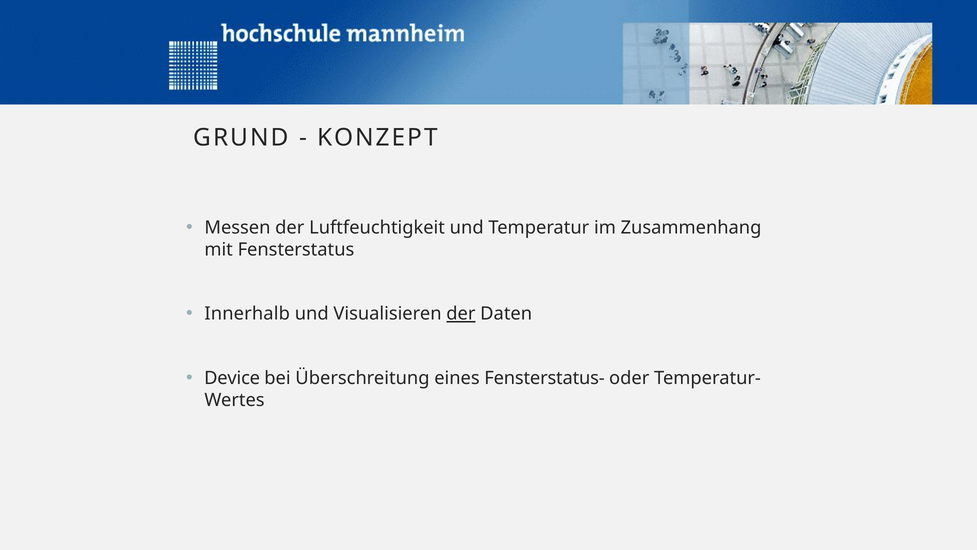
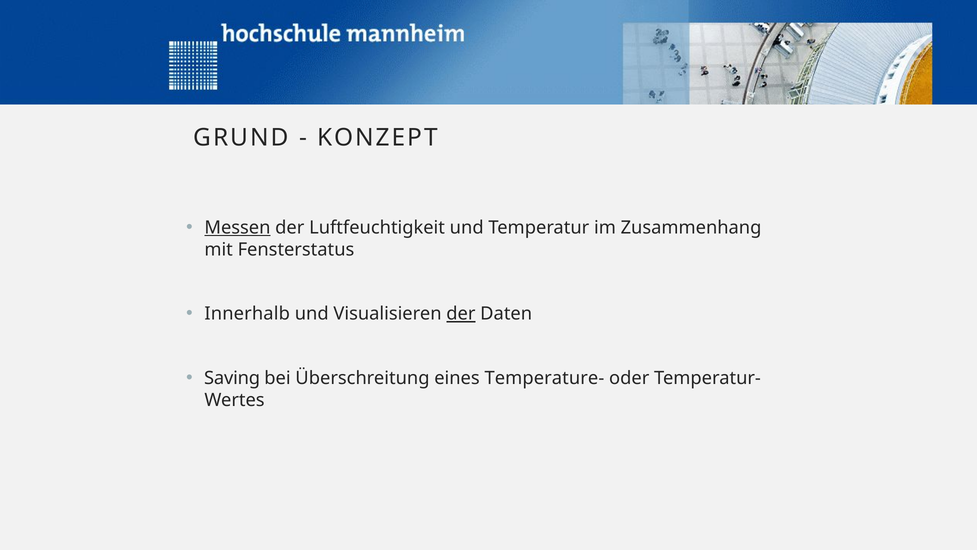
Messen underline: none -> present (237, 227)
Device: Device -> Saving (232, 378)
Fensterstatus-: Fensterstatus- -> Temperature- (544, 378)
